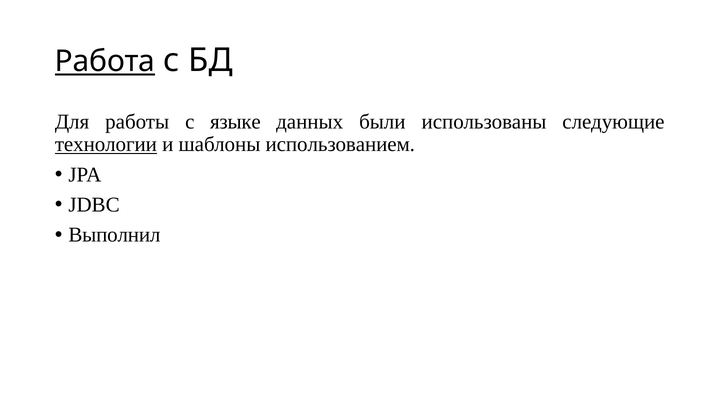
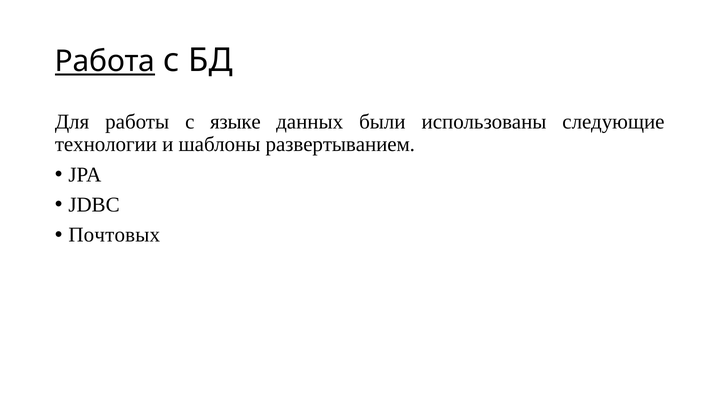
технологии underline: present -> none (106, 144)
использованием: использованием -> развертыванием (340, 144)
Выполнил: Выполнил -> Почтовых (114, 235)
